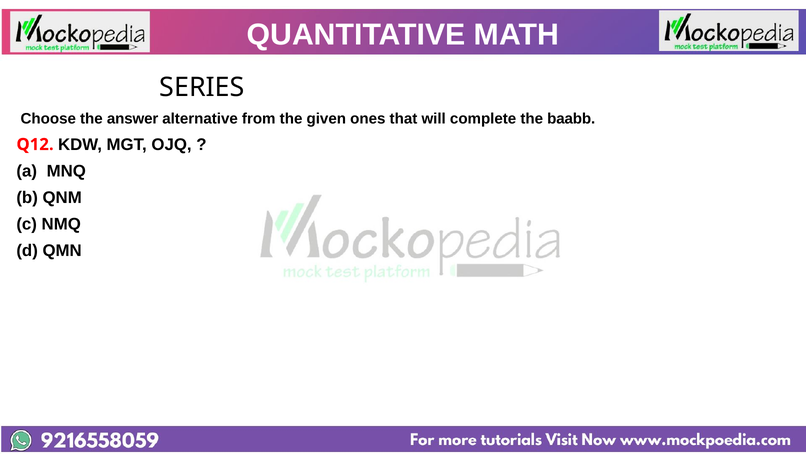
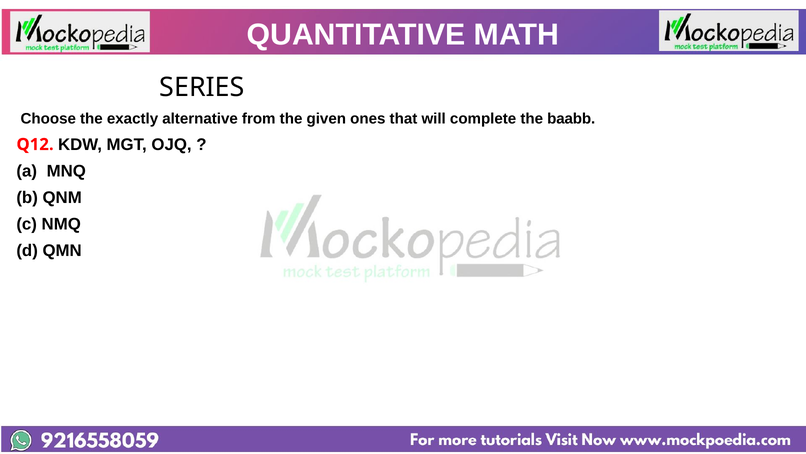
answer: answer -> exactly (133, 119)
